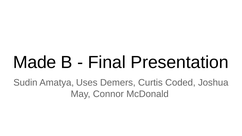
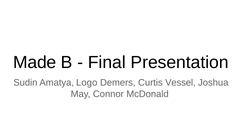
Uses: Uses -> Logo (87, 83)
Coded: Coded -> Vessel (180, 83)
